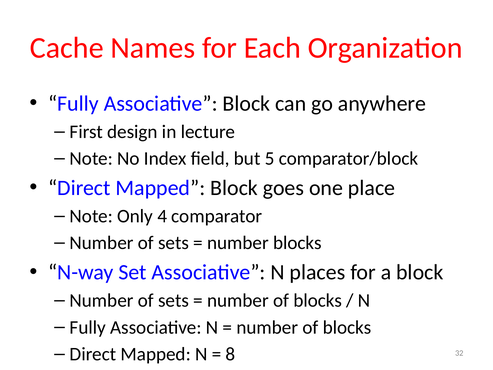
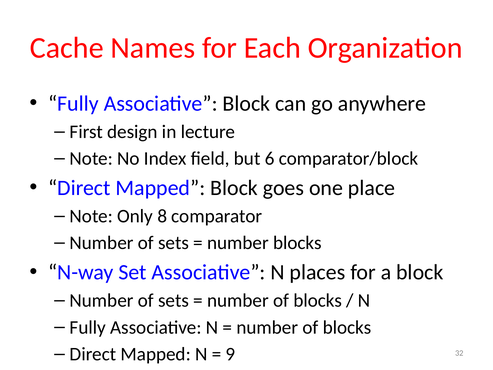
5: 5 -> 6 (270, 159)
4: 4 -> 8 (162, 216)
8: 8 -> 9 (230, 354)
